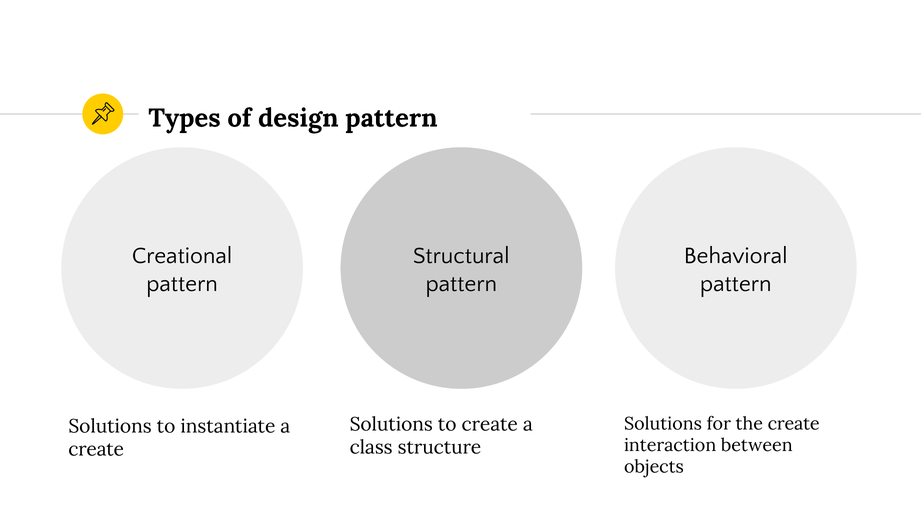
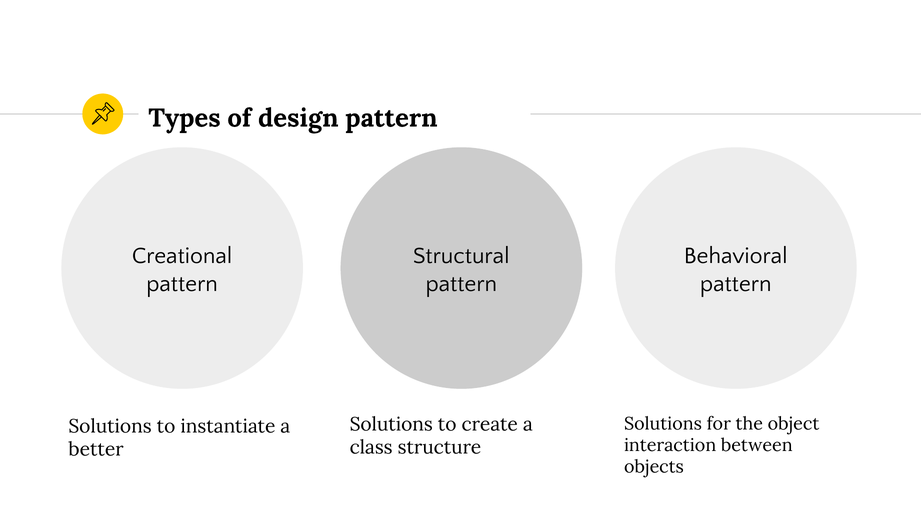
the create: create -> object (794, 424)
create: create -> better (96, 450)
